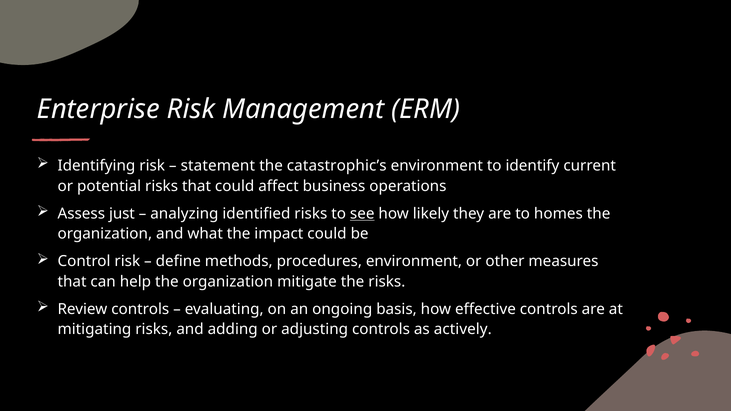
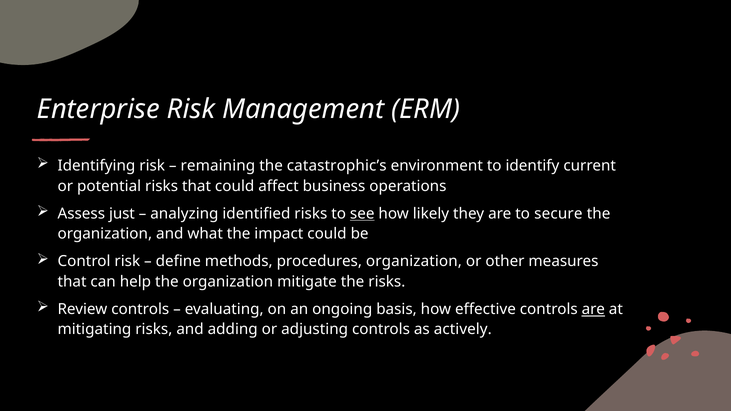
statement: statement -> remaining (218, 166)
homes: homes -> secure (558, 214)
procedures environment: environment -> organization (414, 262)
are underline: none -> present (593, 309)
